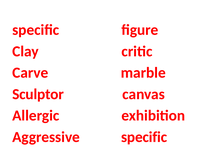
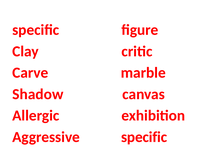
Sculptor: Sculptor -> Shadow (38, 94)
